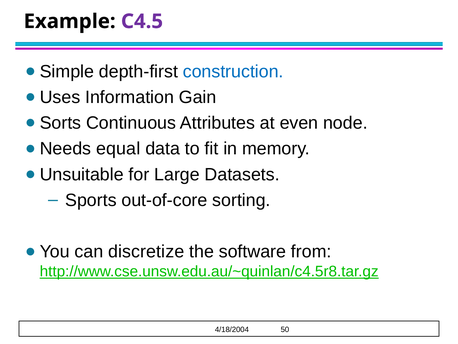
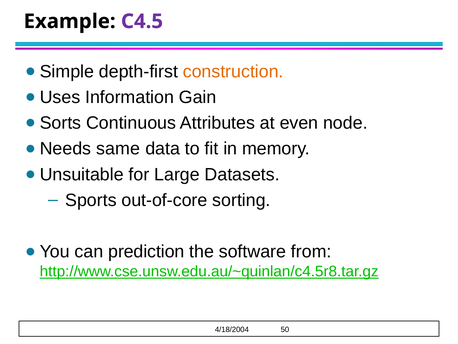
construction colour: blue -> orange (233, 71)
equal: equal -> same (118, 149)
discretize: discretize -> prediction (146, 251)
